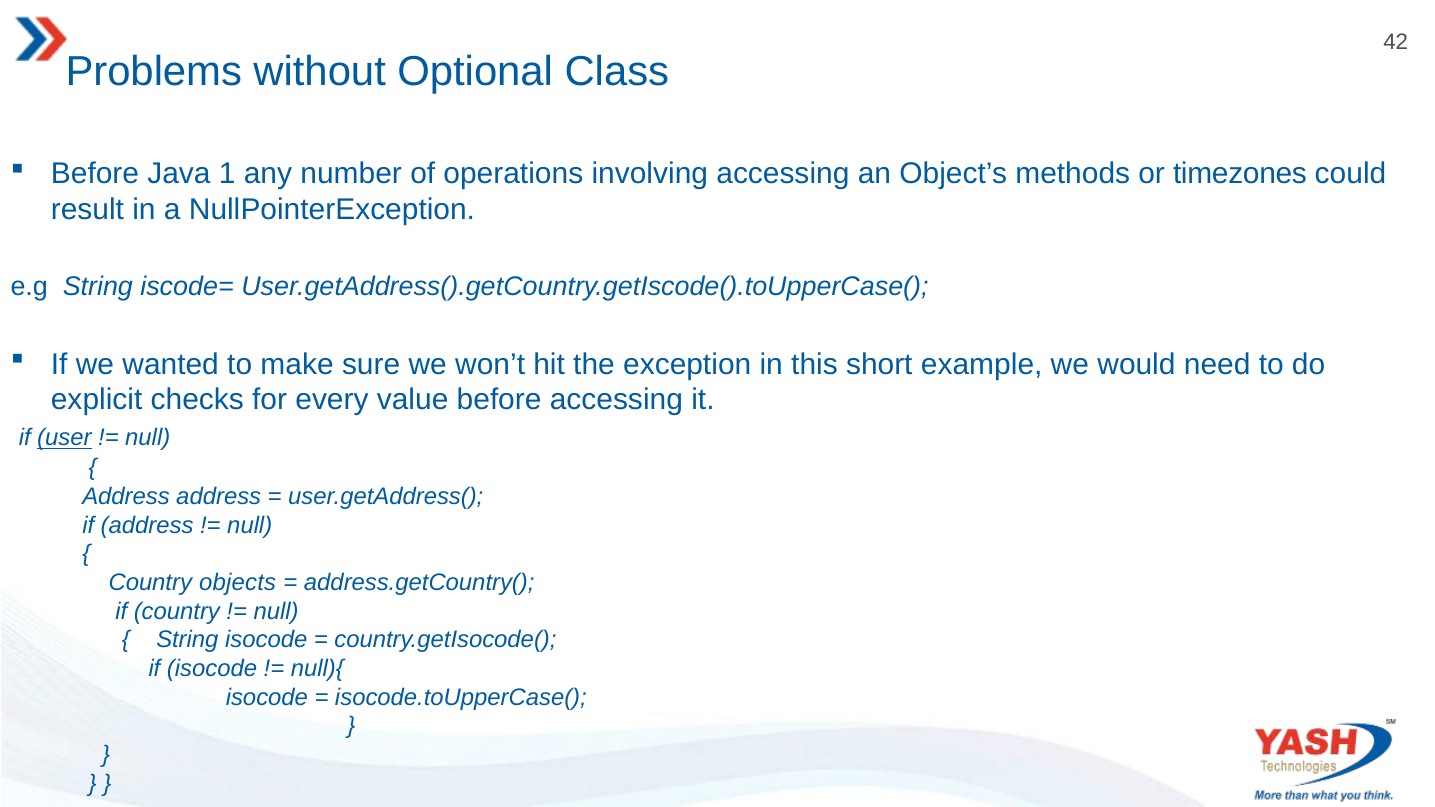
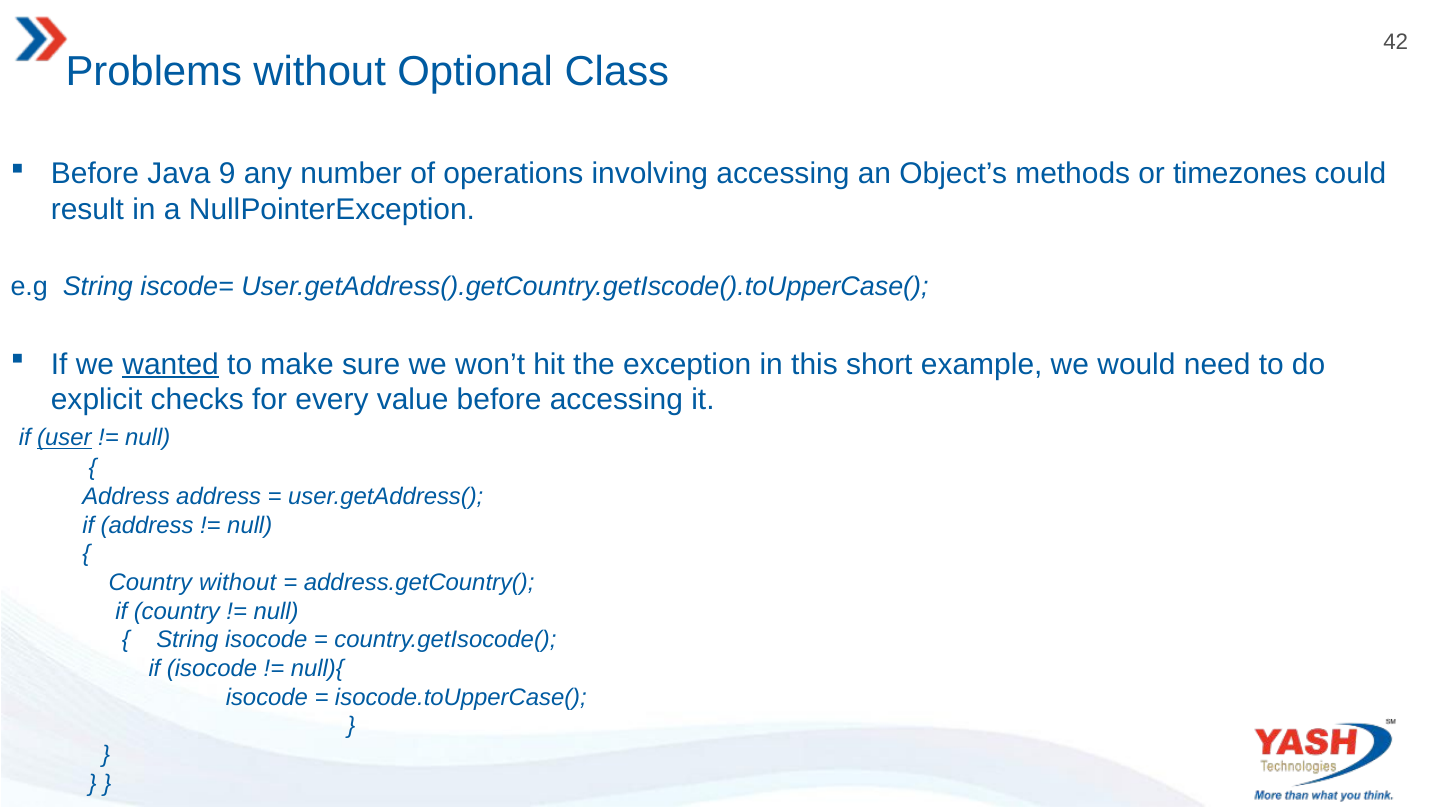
1: 1 -> 9 (227, 174)
wanted underline: none -> present (171, 364)
Country objects: objects -> without (238, 583)
